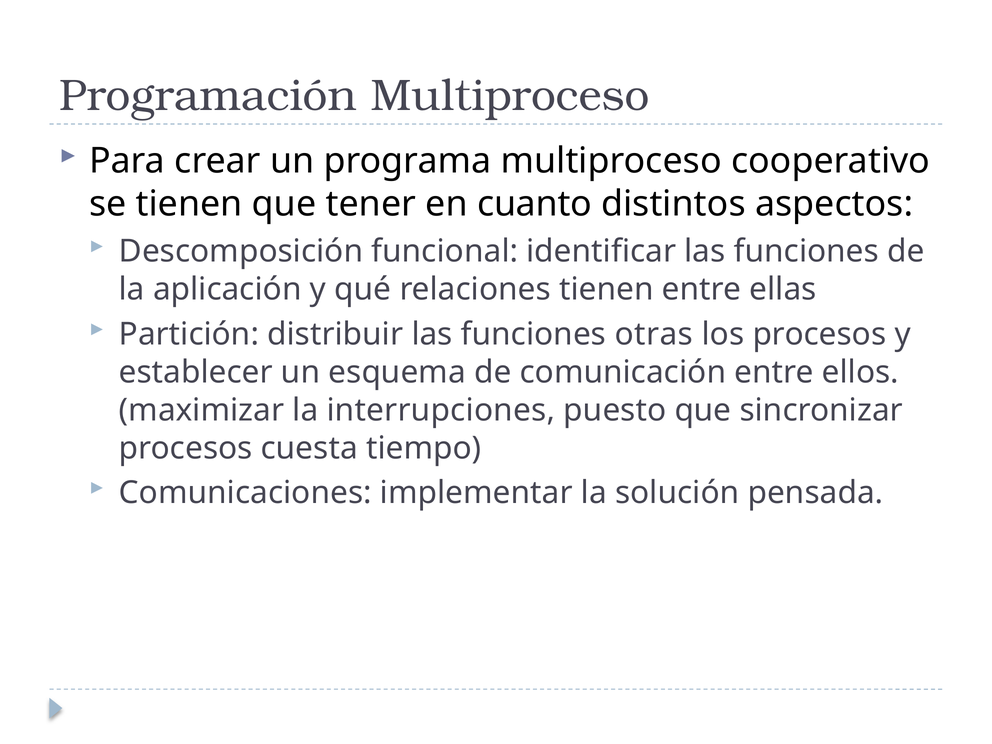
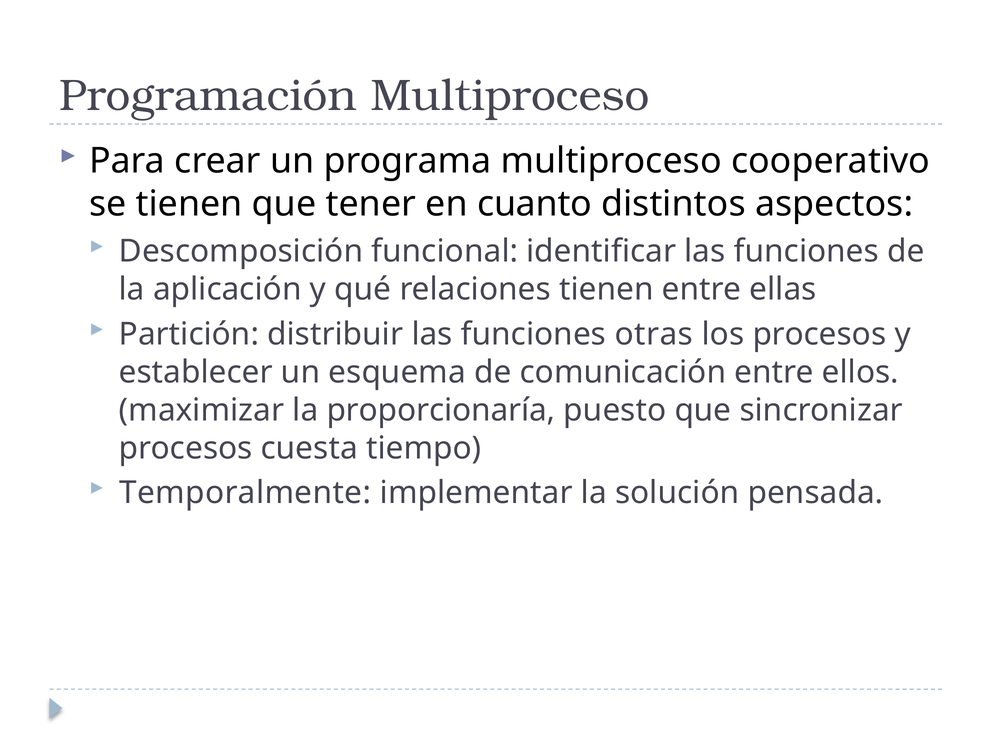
interrupciones: interrupciones -> proporcionaría (441, 410)
Comunicaciones: Comunicaciones -> Temporalmente (245, 493)
